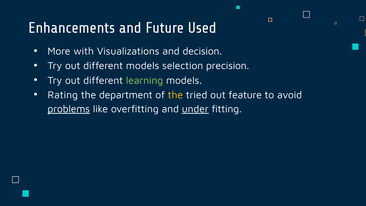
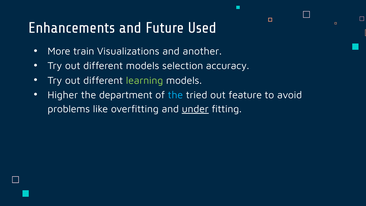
with: with -> train (84, 51)
decision: decision -> another (202, 51)
precision: precision -> accuracy (228, 66)
Rating: Rating -> Higher (63, 95)
the colour: yellow -> light blue (175, 95)
problems underline: present -> none (69, 109)
